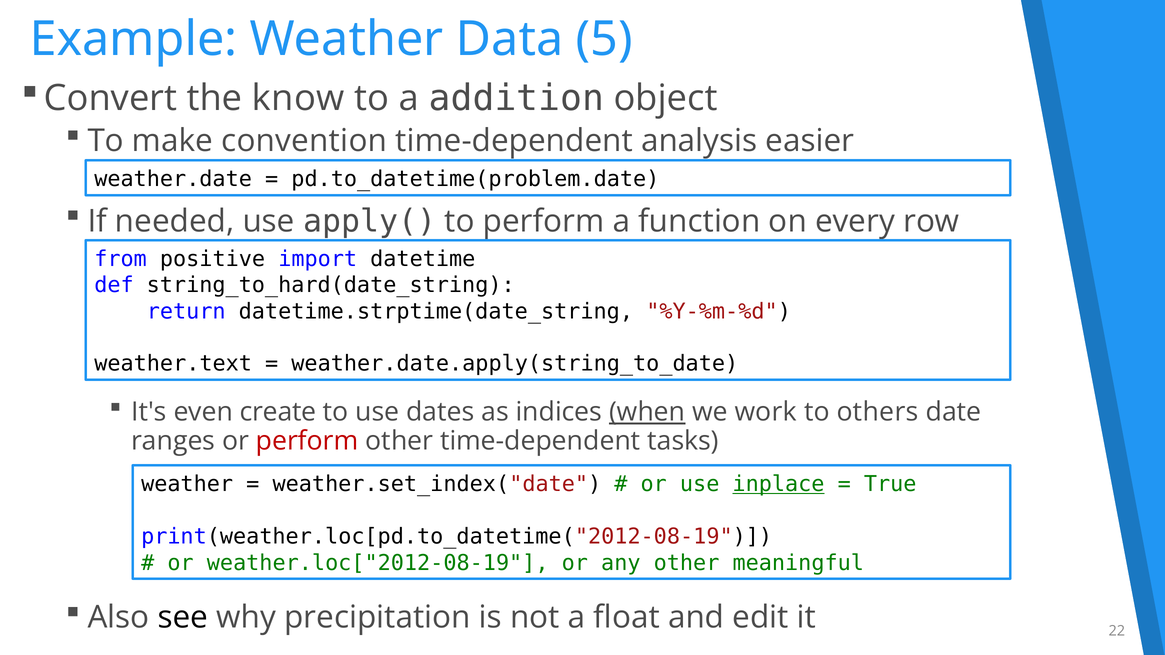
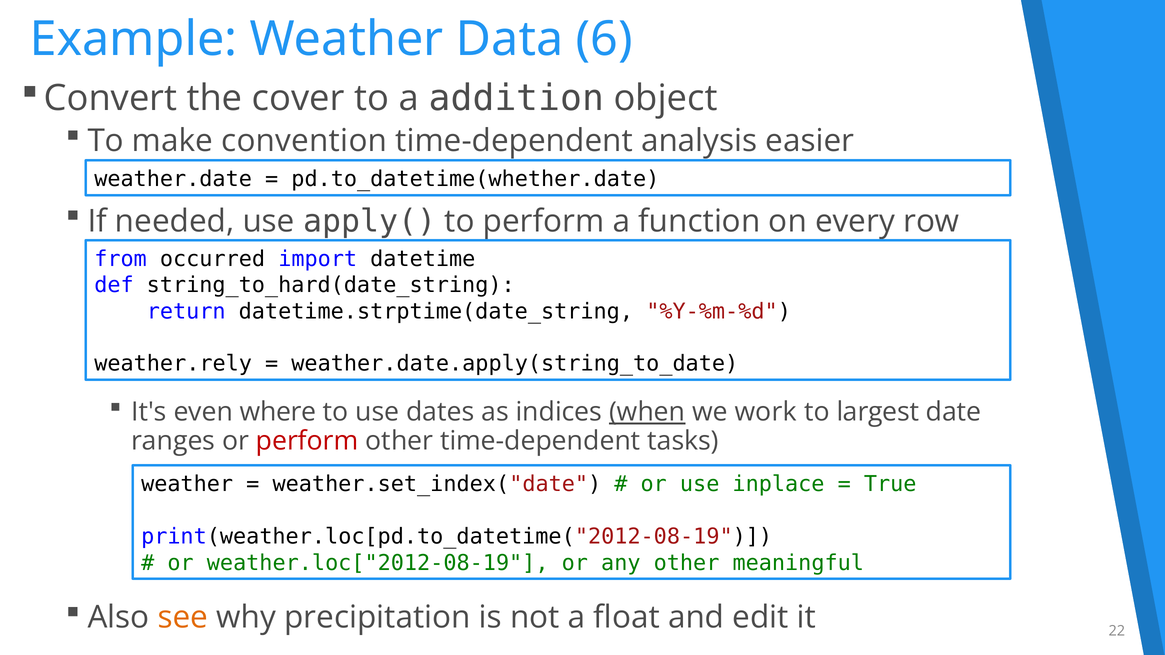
5: 5 -> 6 (604, 39)
know: know -> cover (298, 98)
pd.to_datetime(problem.date: pd.to_datetime(problem.date -> pd.to_datetime(whether.date (475, 179)
positive: positive -> occurred (213, 259)
weather.text: weather.text -> weather.rely (173, 364)
create: create -> where (278, 412)
others: others -> largest (878, 412)
inplace underline: present -> none (778, 484)
see colour: black -> orange (183, 618)
